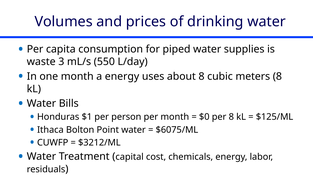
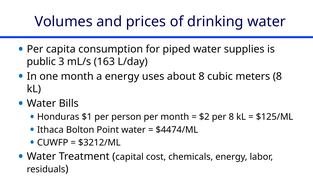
waste: waste -> public (41, 62)
550: 550 -> 163 (104, 62)
$0: $0 -> $2 (204, 117)
$6075/ML: $6075/ML -> $4474/ML (177, 130)
